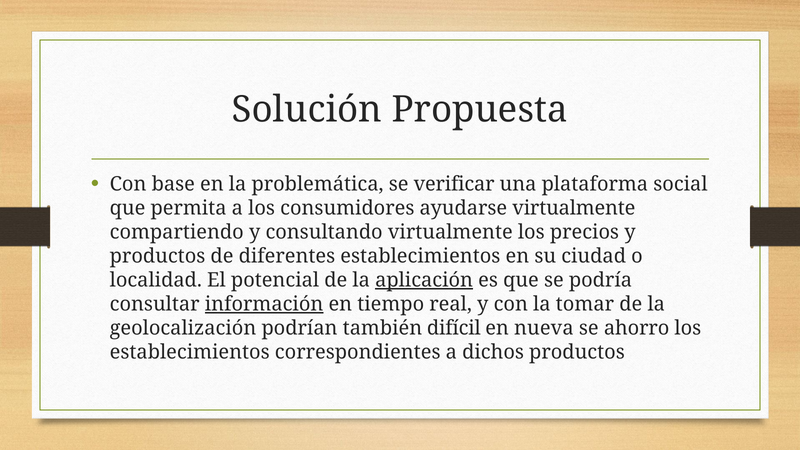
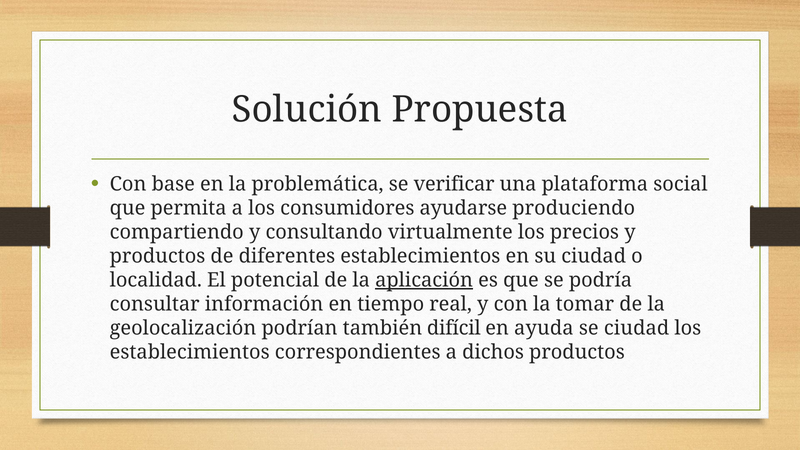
ayudarse virtualmente: virtualmente -> produciendo (574, 208)
información underline: present -> none (264, 304)
nueva: nueva -> ayuda (544, 328)
se ahorro: ahorro -> ciudad (637, 328)
